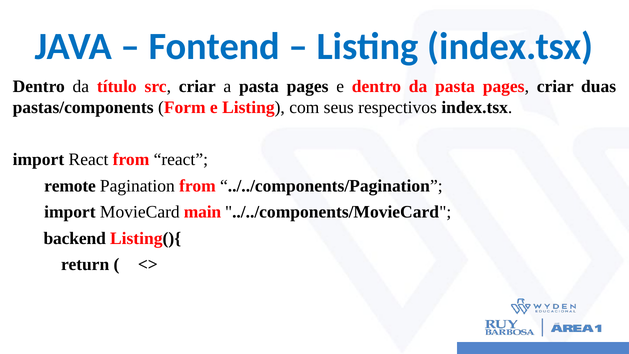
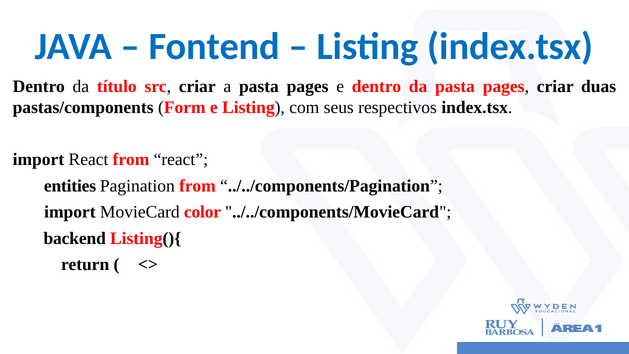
remote: remote -> entities (70, 186)
main: main -> color (203, 212)
